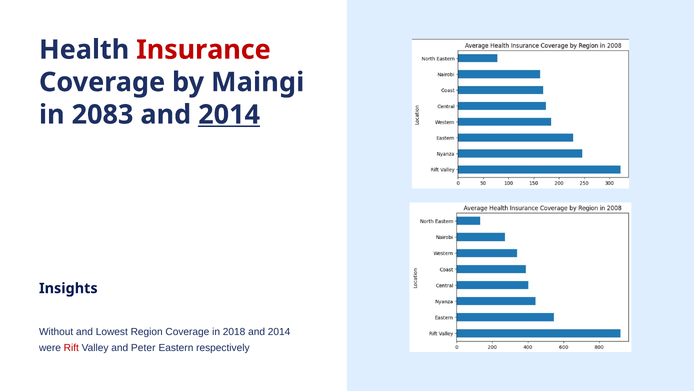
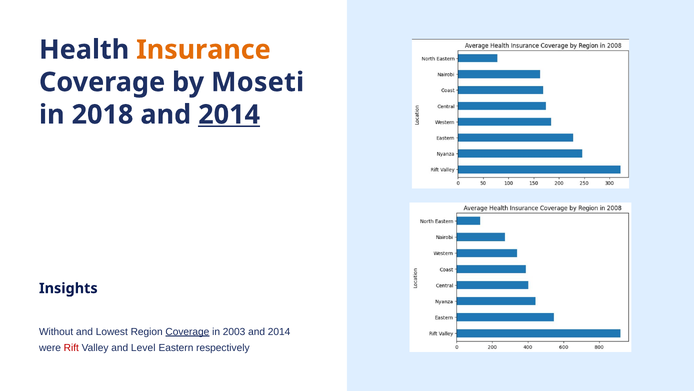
Insurance colour: red -> orange (203, 50)
Maingi: Maingi -> Moseti (258, 82)
2083: 2083 -> 2018 (103, 115)
Coverage underline: none -> present (187, 331)
2018: 2018 -> 2003 (234, 331)
Peter: Peter -> Level (143, 347)
